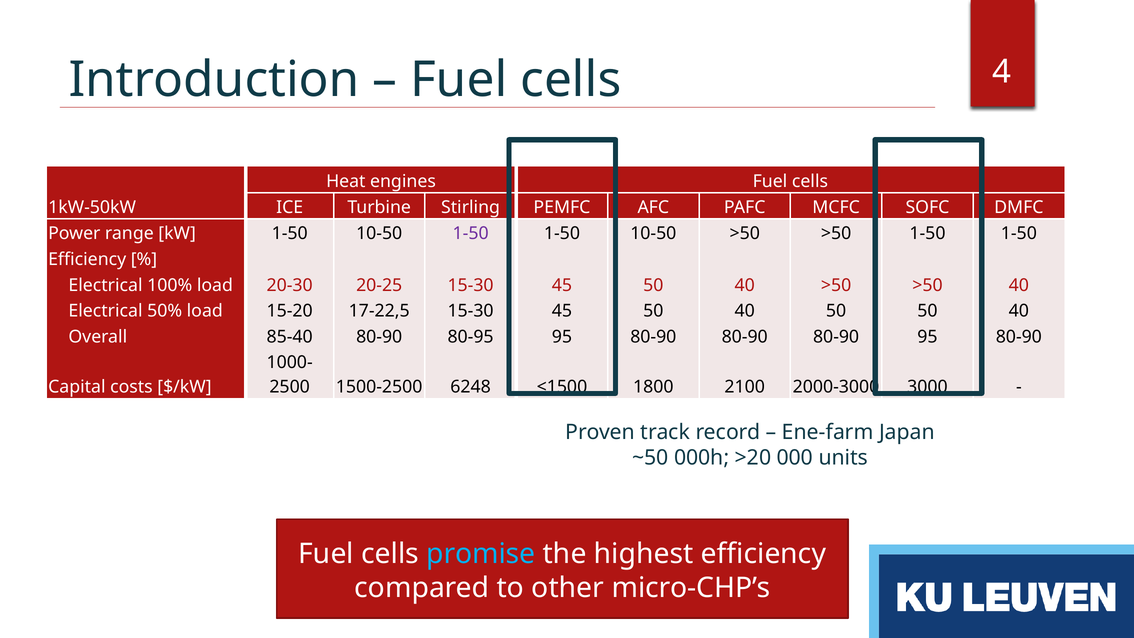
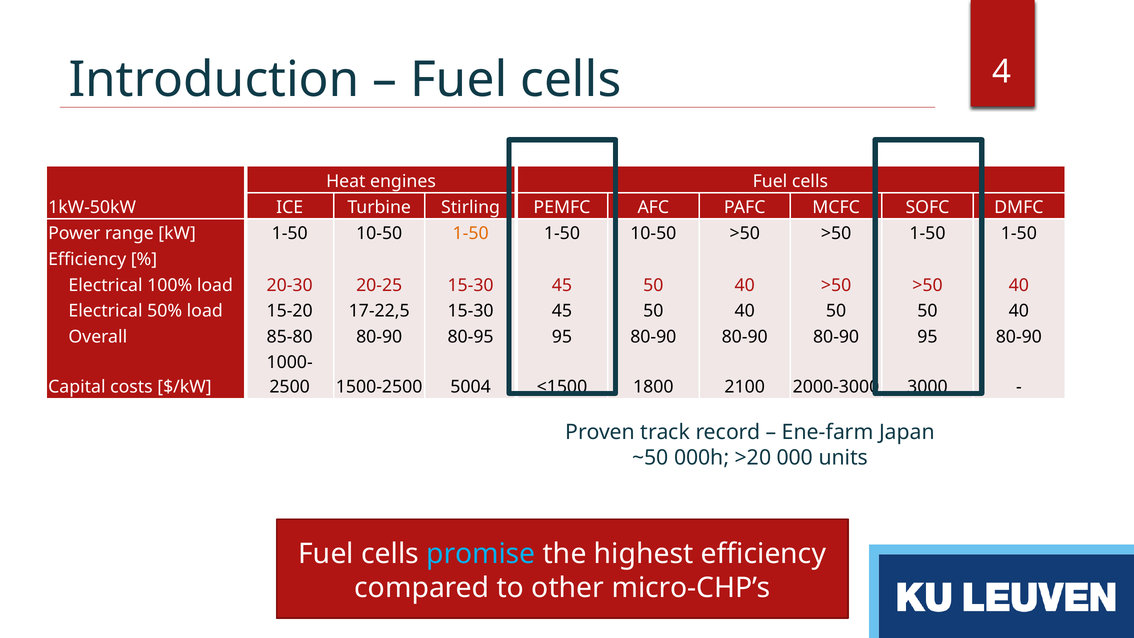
1-50 colour: purple -> orange (471, 233)
85-40: 85-40 -> 85-80 (290, 337)
6248: 6248 -> 5004 (471, 387)
